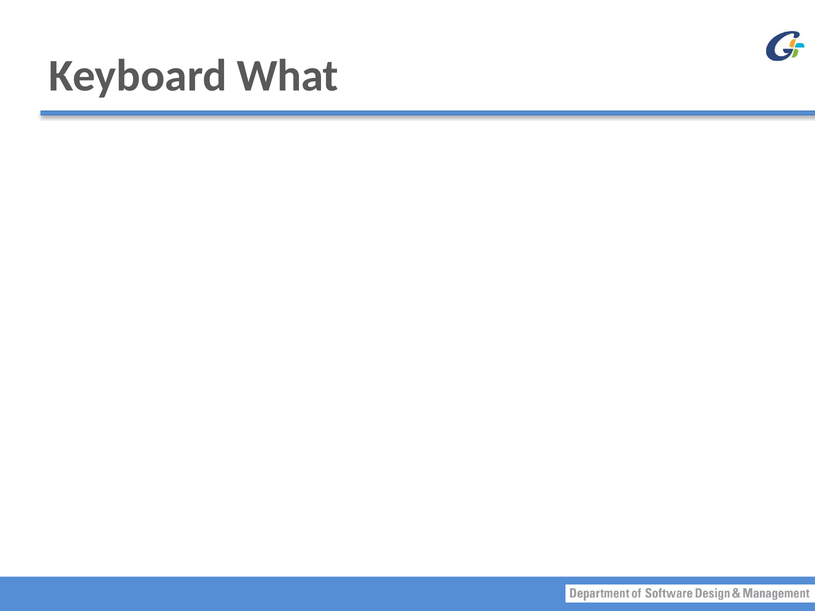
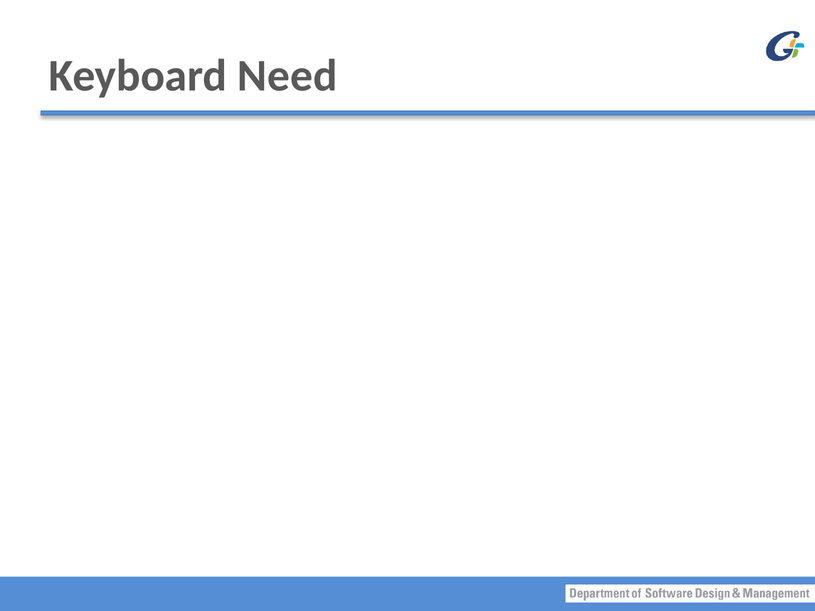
What: What -> Need (287, 76)
